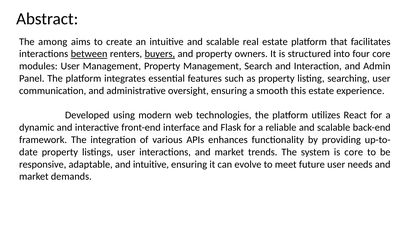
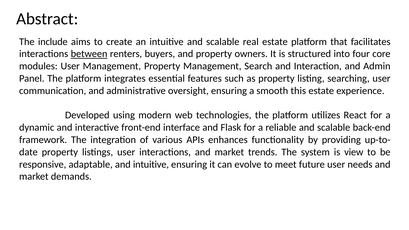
among: among -> include (53, 42)
buyers underline: present -> none (160, 54)
is core: core -> view (354, 152)
